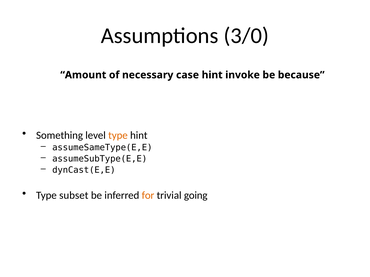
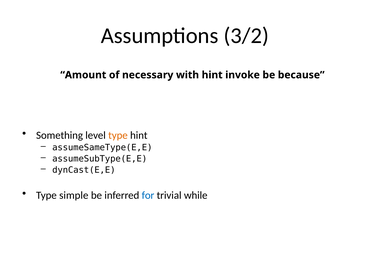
3/0: 3/0 -> 3/2 (246, 36)
case: case -> with (188, 75)
subset: subset -> simple (74, 196)
for colour: orange -> blue (148, 196)
going: going -> while (196, 196)
